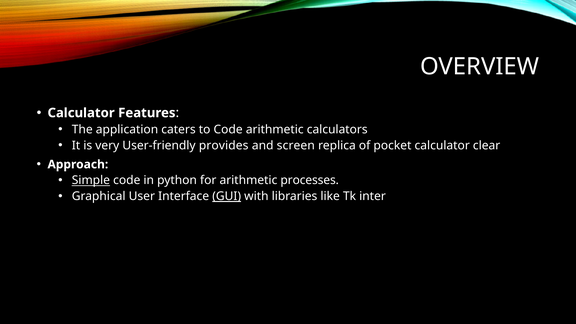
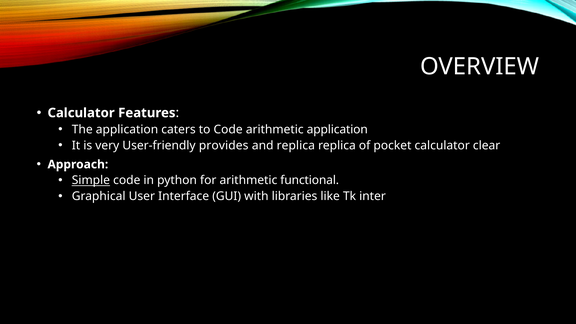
arithmetic calculators: calculators -> application (337, 129)
and screen: screen -> replica (296, 145)
processes: processes -> functional (310, 180)
GUI underline: present -> none (227, 196)
